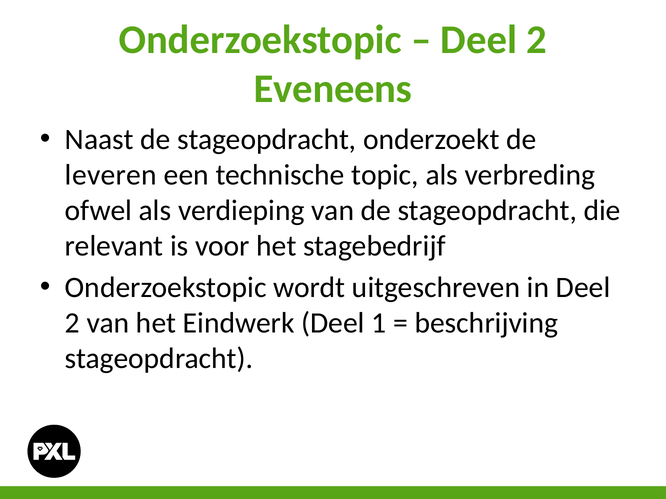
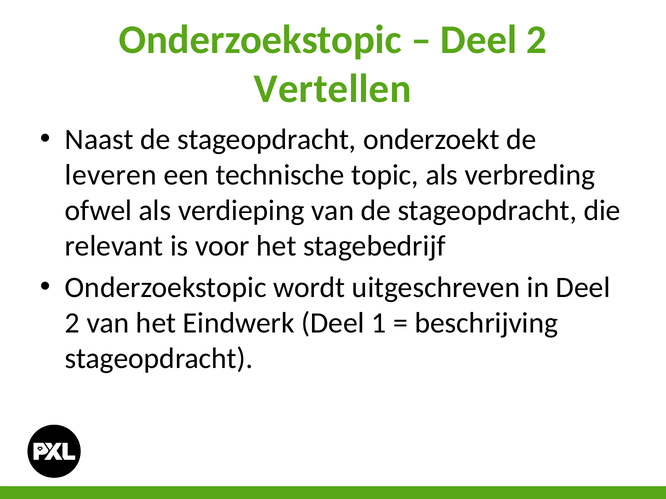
Eveneens: Eveneens -> Vertellen (333, 89)
